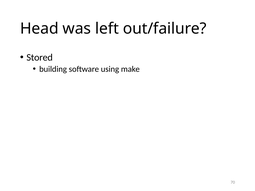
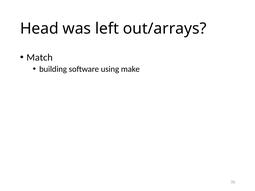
out/failure: out/failure -> out/arrays (165, 29)
Stored: Stored -> Match (40, 57)
